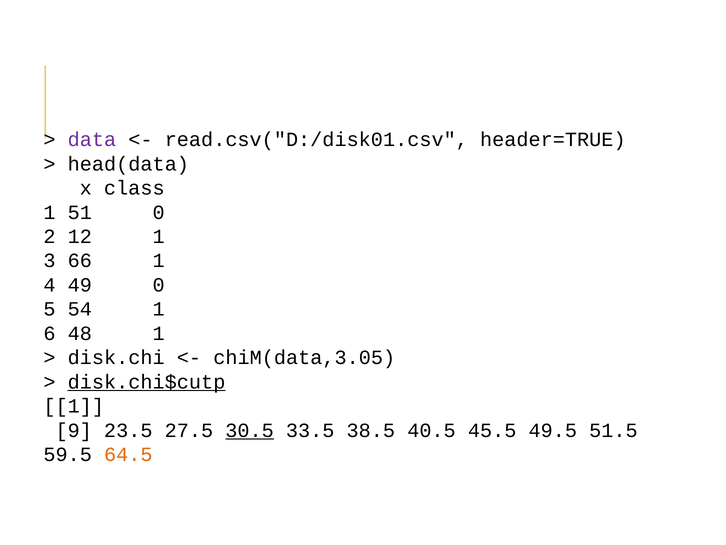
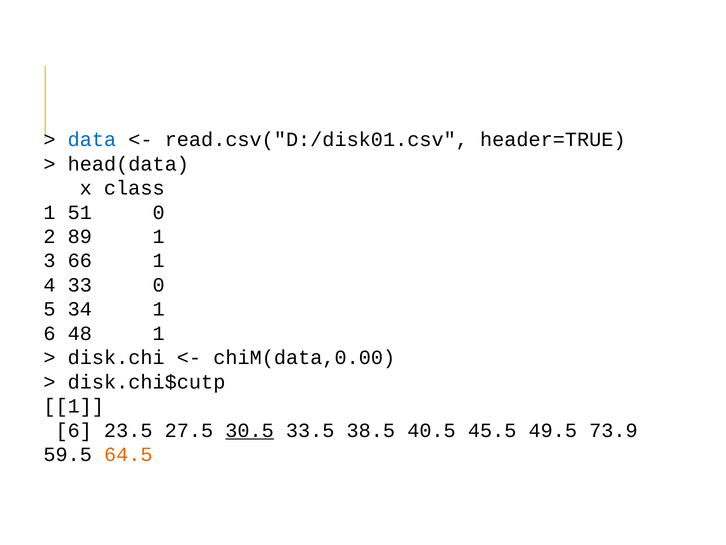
data colour: purple -> blue (92, 140)
12: 12 -> 89 (80, 236)
49: 49 -> 33 (80, 285)
54: 54 -> 34 (80, 309)
chiM(data,3.05: chiM(data,3.05 -> chiM(data,0.00 (304, 357)
disk.chi$cutp underline: present -> none (147, 382)
9: 9 -> 6 (74, 430)
51.5: 51.5 -> 73.9 (613, 430)
